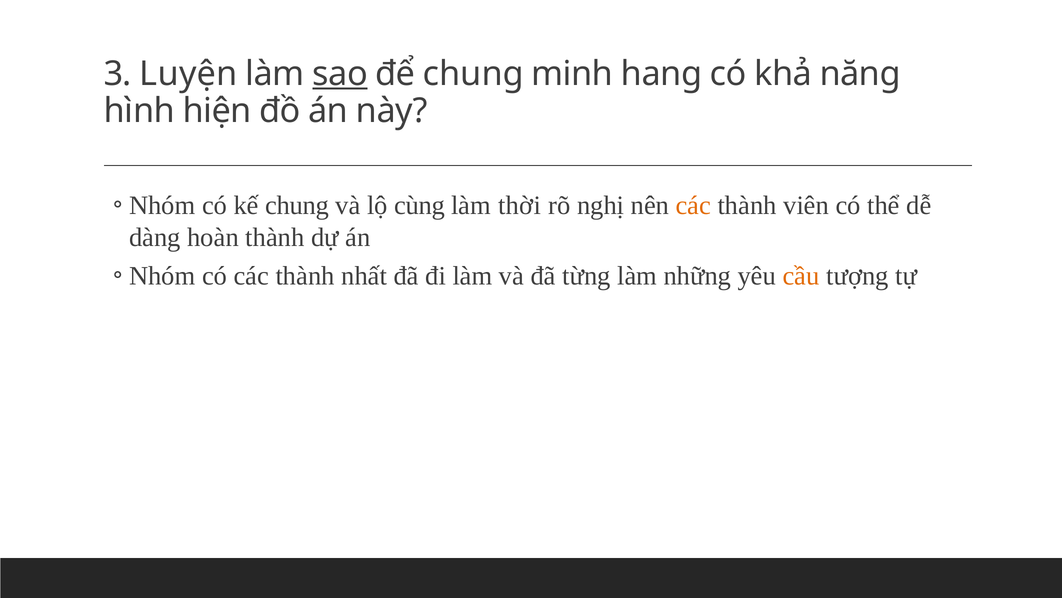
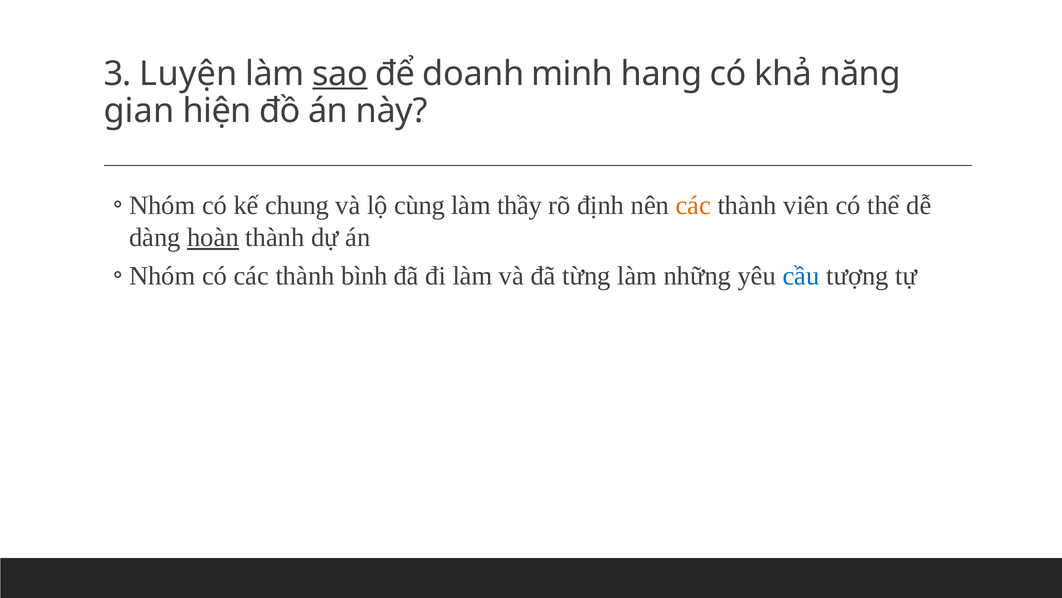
để chung: chung -> doanh (473, 74)
hình: hình -> gian (139, 111)
thời: thời -> thầy (520, 205)
nghị: nghị -> định (601, 205)
hoàn underline: none -> present (213, 237)
nhất: nhất -> bình (364, 276)
cầu colour: orange -> blue (801, 276)
